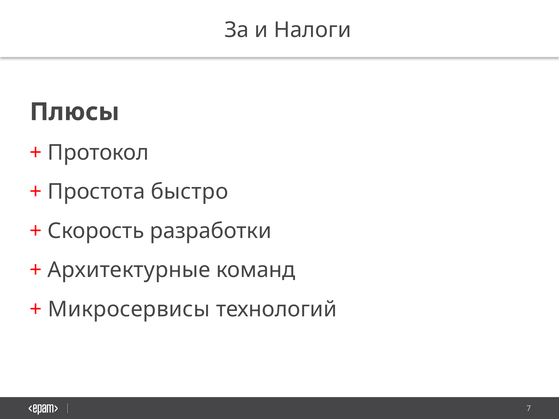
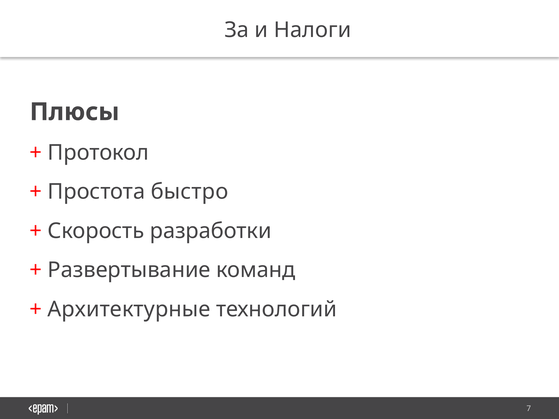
Архитектурные: Архитектурные -> Развертывание (129, 270)
Микросервисы: Микросервисы -> Архитектурные (129, 309)
